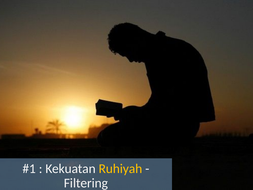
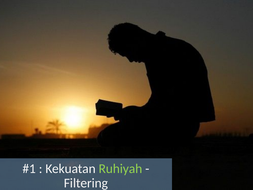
Ruhiyah colour: yellow -> light green (121, 168)
